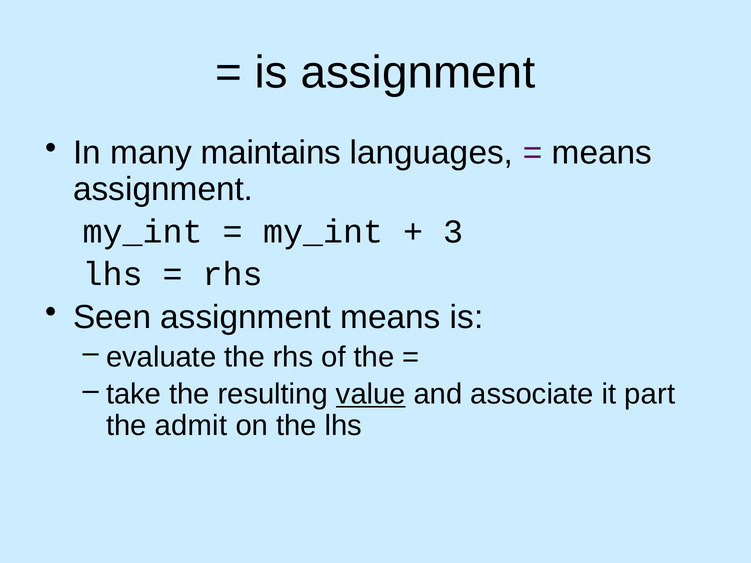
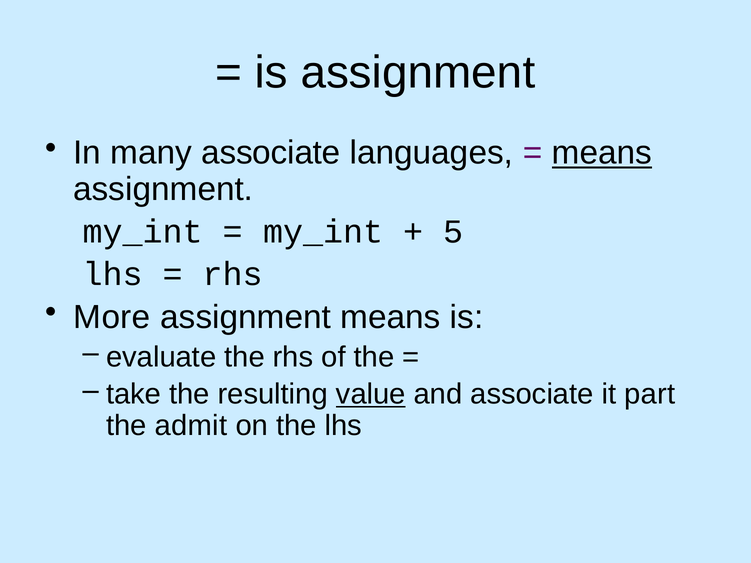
many maintains: maintains -> associate (271, 153)
means underline: none -> present (602, 153)
3: 3 -> 5 (453, 232)
Seen: Seen -> More (112, 317)
